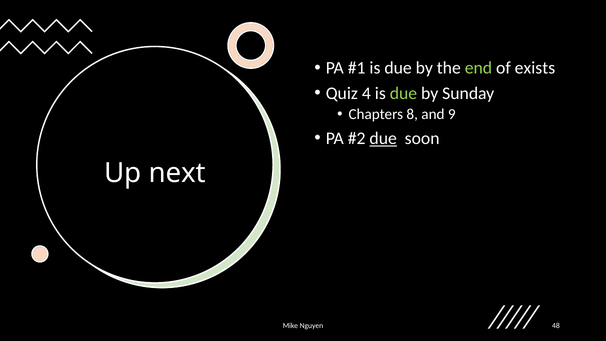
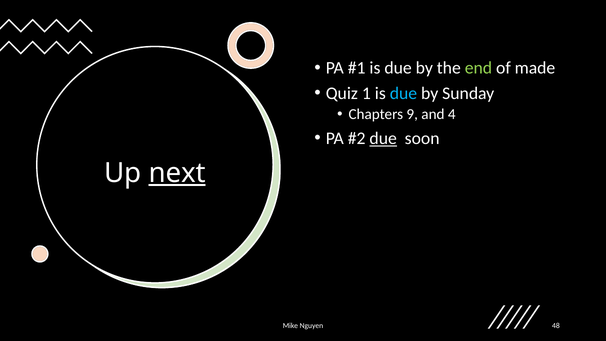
exists: exists -> made (535, 68)
4: 4 -> 1 (366, 93)
due colour: light green -> light blue (403, 93)
8: 8 -> 9 (412, 114)
9: 9 -> 4 (452, 114)
next underline: none -> present (177, 173)
